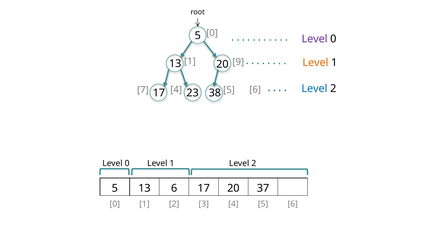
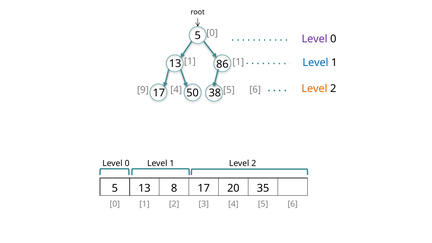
9: 9 -> 1 (238, 62)
Level colour: orange -> blue (315, 63)
20: 20 -> 86 (222, 64)
Level colour: blue -> orange (314, 89)
7: 7 -> 9 (143, 90)
23: 23 -> 50 (193, 93)
13 6: 6 -> 8 (174, 188)
37: 37 -> 35 (263, 188)
